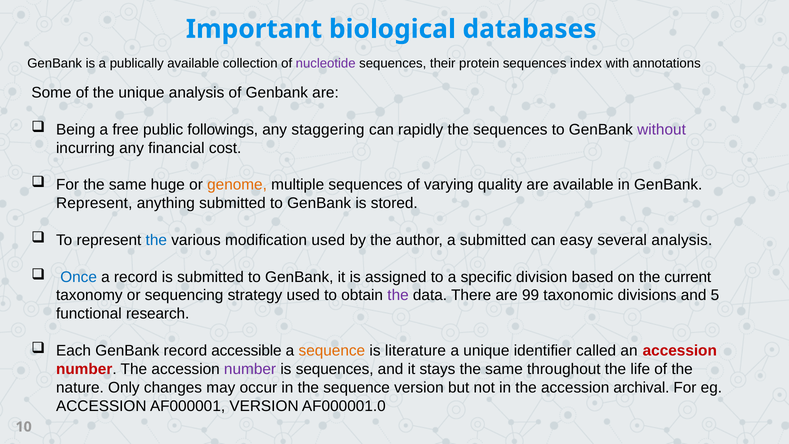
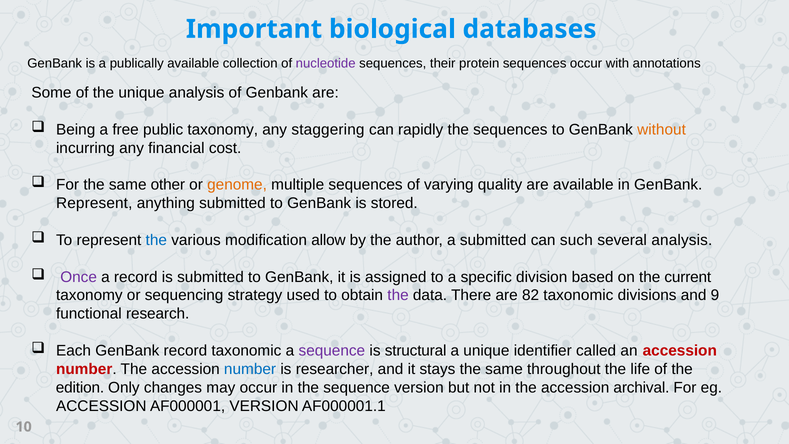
sequences index: index -> occur (586, 64)
public followings: followings -> taxonomy (223, 130)
without colour: purple -> orange (662, 130)
huge: huge -> other (168, 185)
modification used: used -> allow (328, 240)
easy: easy -> such (576, 240)
Once colour: blue -> purple (79, 277)
99: 99 -> 82 (531, 295)
5: 5 -> 9 (715, 295)
record accessible: accessible -> taxonomic (246, 351)
sequence colour: orange -> purple (332, 351)
literature: literature -> structural (416, 351)
number colour: purple -> blue (250, 369)
is sequences: sequences -> researcher (335, 369)
nature: nature -> edition (80, 387)
AF000001.0: AF000001.0 -> AF000001.1 (344, 406)
